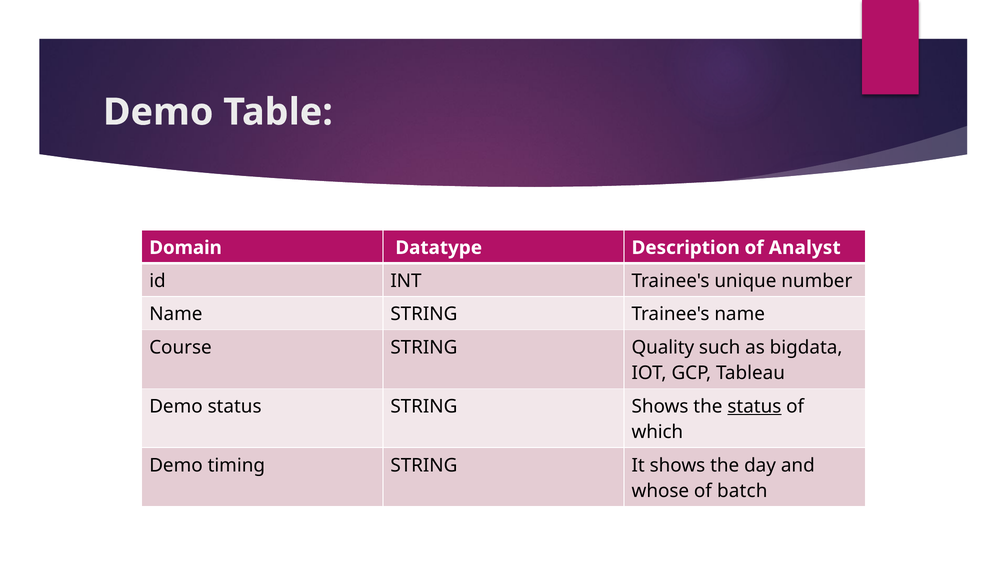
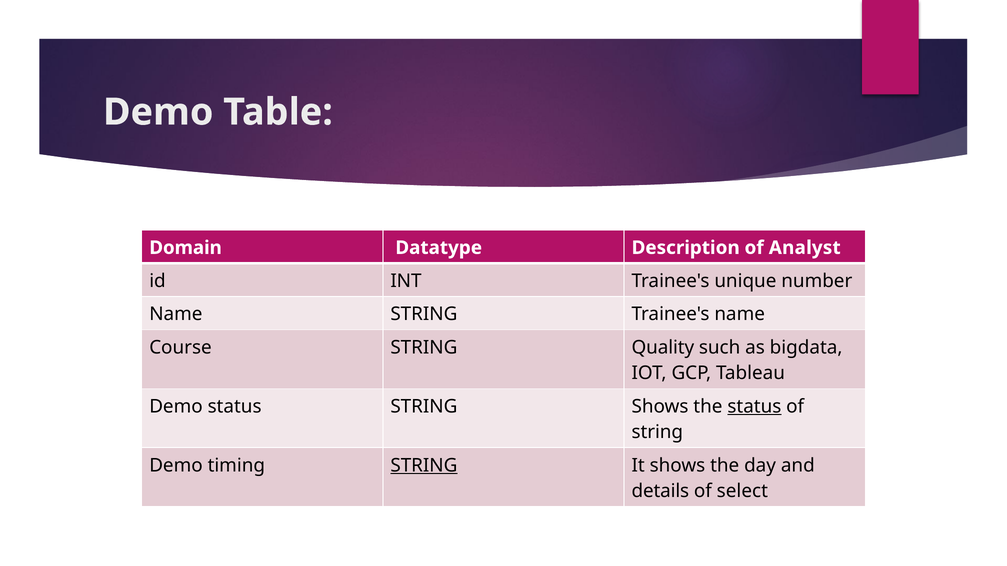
which: which -> string (657, 432)
STRING underline: none -> present (424, 466)
whose: whose -> details (660, 491)
batch: batch -> select (742, 491)
